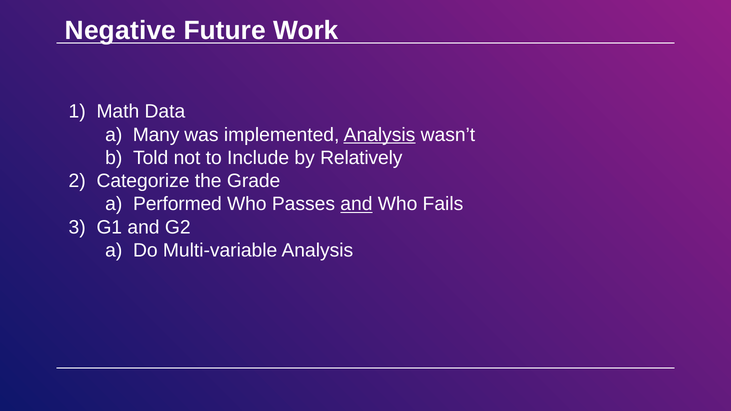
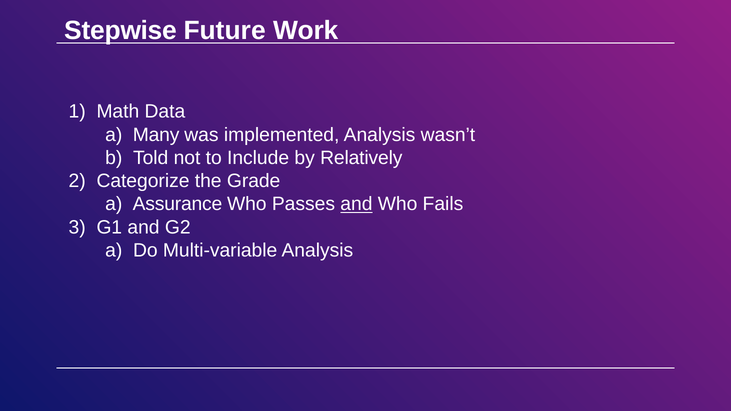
Negative: Negative -> Stepwise (121, 31)
Analysis underline: present -> none (380, 135)
Performed: Performed -> Assurance (177, 204)
